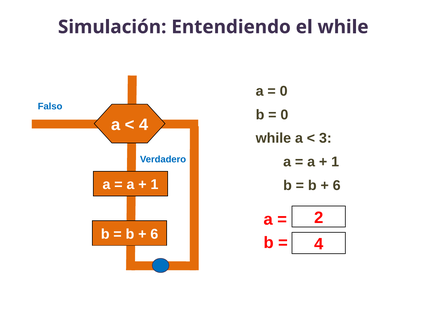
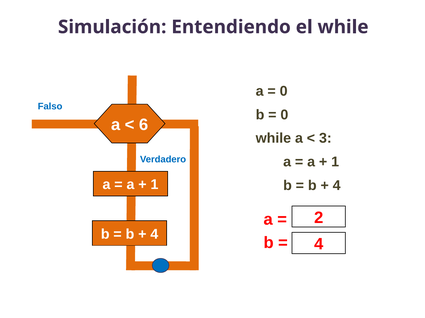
4: 4 -> 6 (144, 125)
6: 6 -> 4 (337, 186)
6: 6 -> 4 (154, 235)
